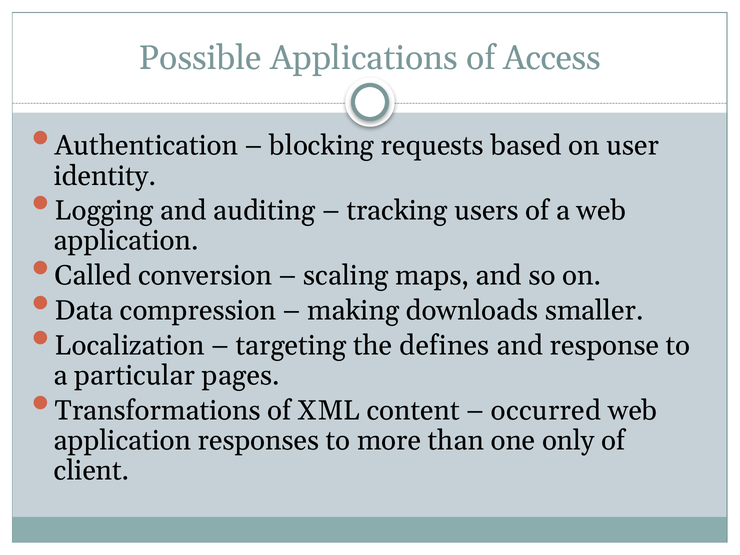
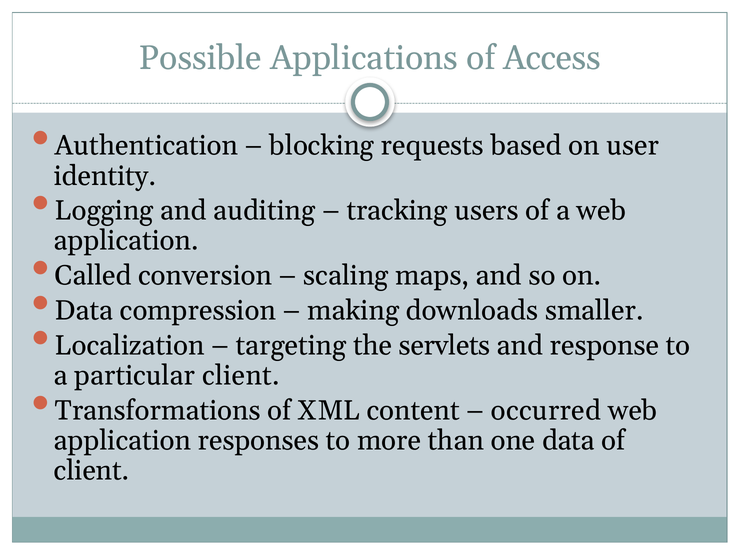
defines: defines -> servlets (445, 346)
particular pages: pages -> client (241, 376)
one only: only -> data (568, 441)
